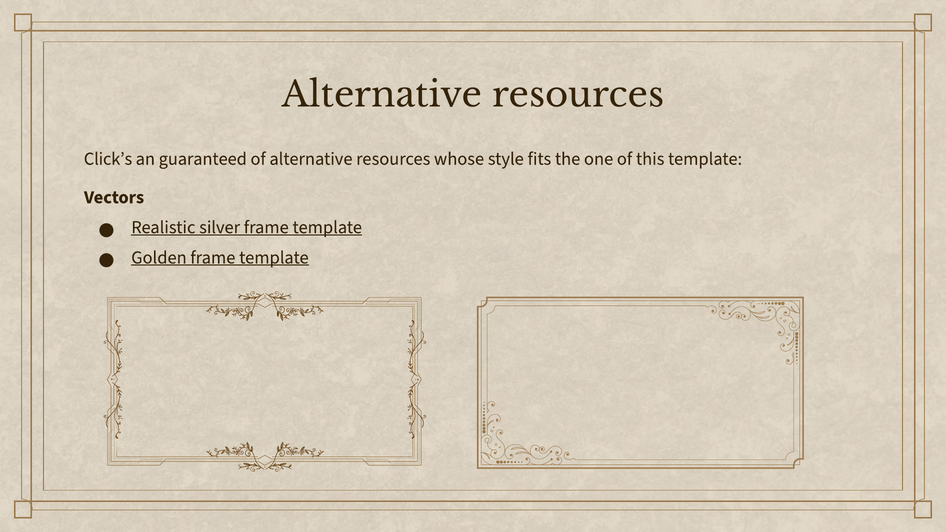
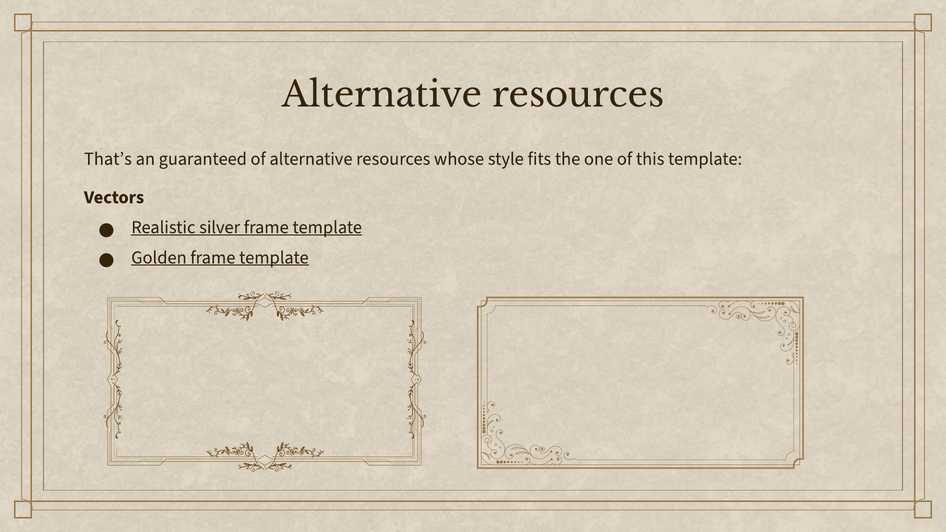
Click’s: Click’s -> That’s (108, 159)
